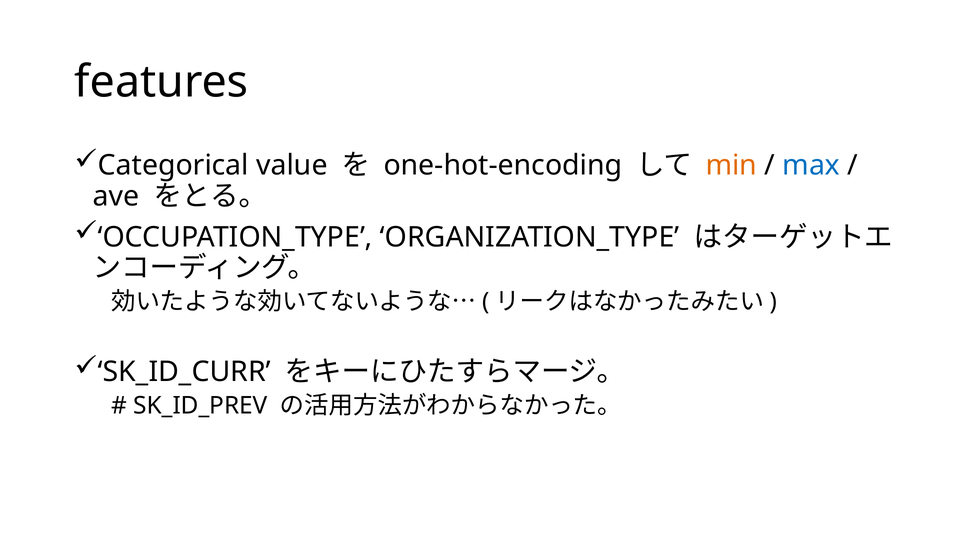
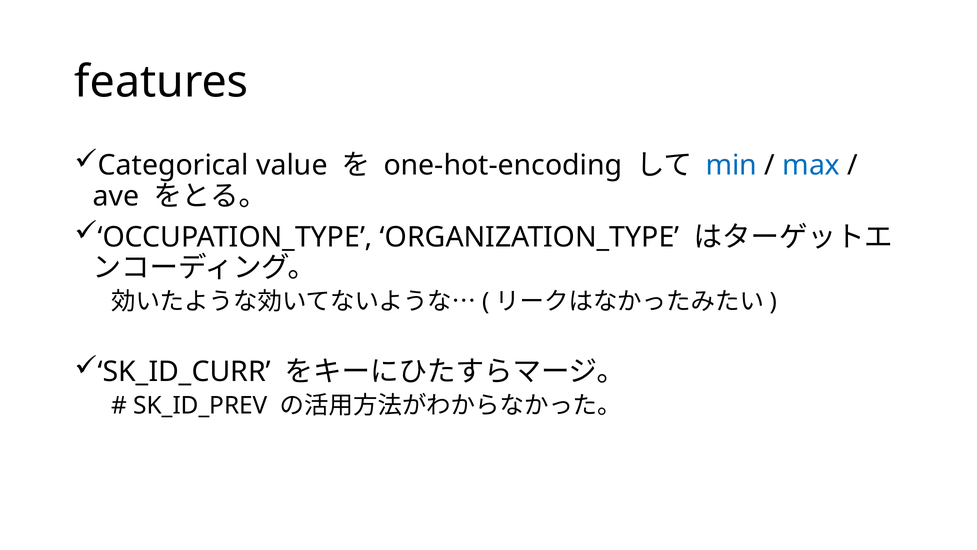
min colour: orange -> blue (731, 165)
